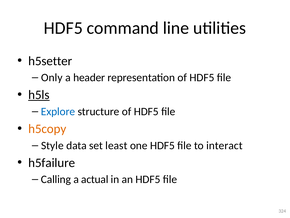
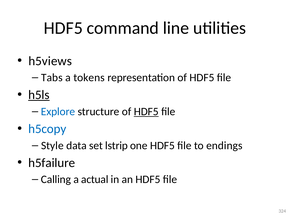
h5setter: h5setter -> h5views (50, 61)
Only: Only -> Tabs (52, 77)
header: header -> tokens (89, 77)
HDF5 underline: none -> present (146, 111)
h5copy colour: orange -> blue (47, 129)
least: least -> lstrip (117, 145)
interact: interact -> endings (224, 145)
